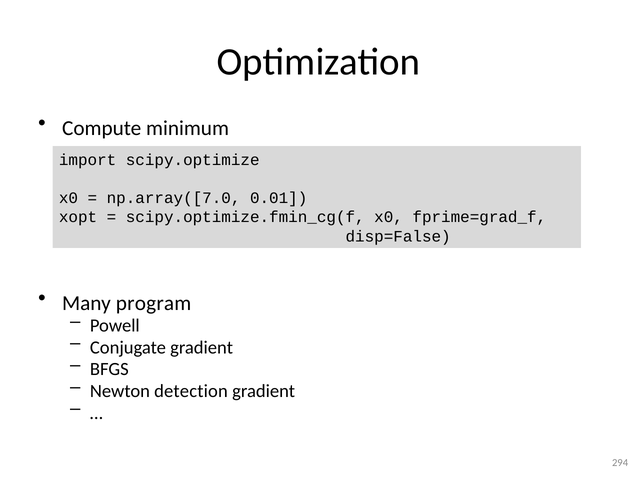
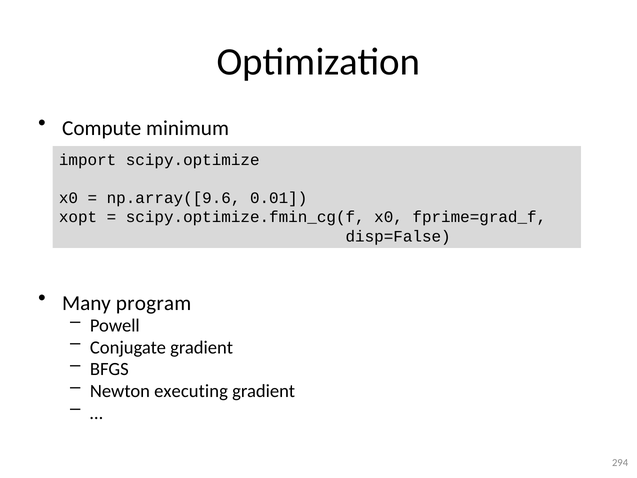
np.array([7.0: np.array([7.0 -> np.array([9.6 (174, 198)
detection: detection -> executing (191, 391)
